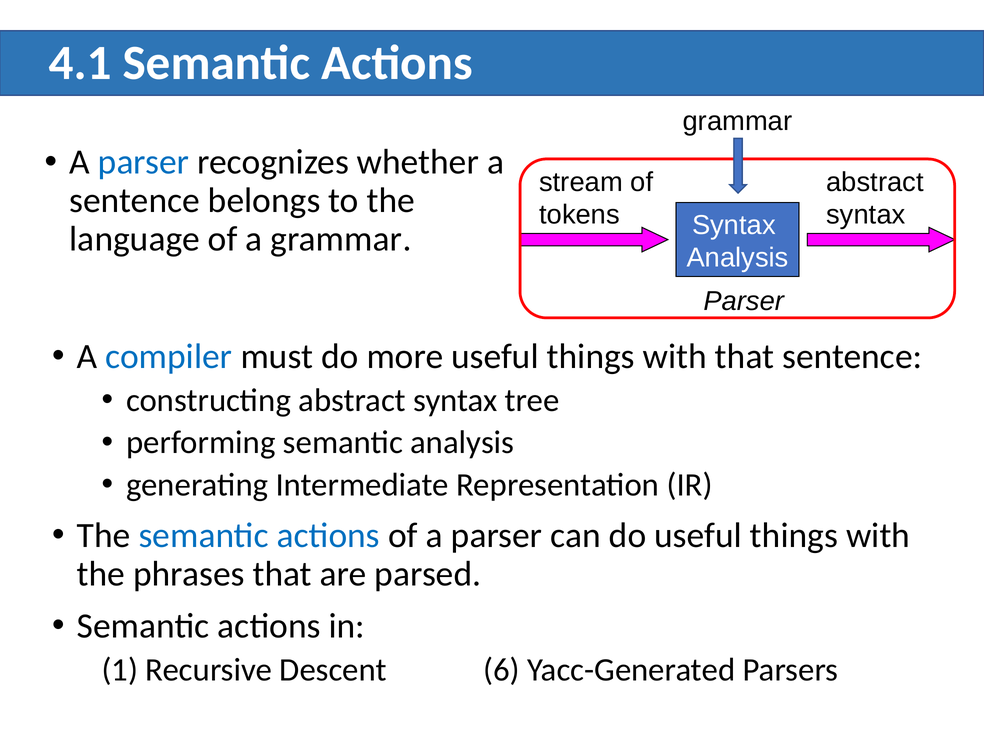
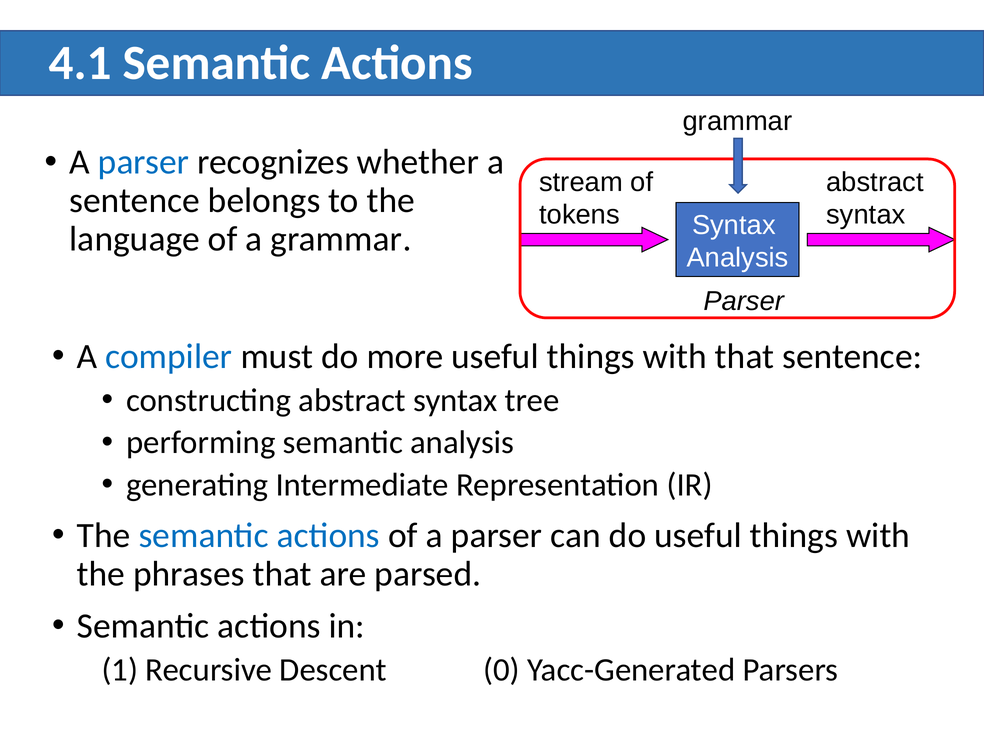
6: 6 -> 0 (501, 670)
